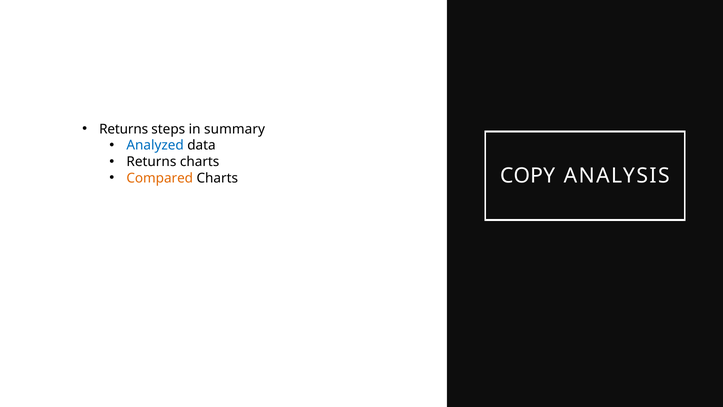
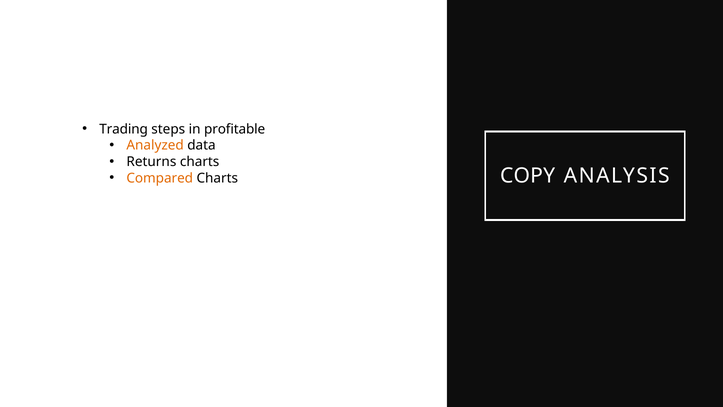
Returns: Returns -> Trading (124, 129)
summary: summary -> profitable (235, 129)
Analyzed colour: blue -> orange (155, 145)
